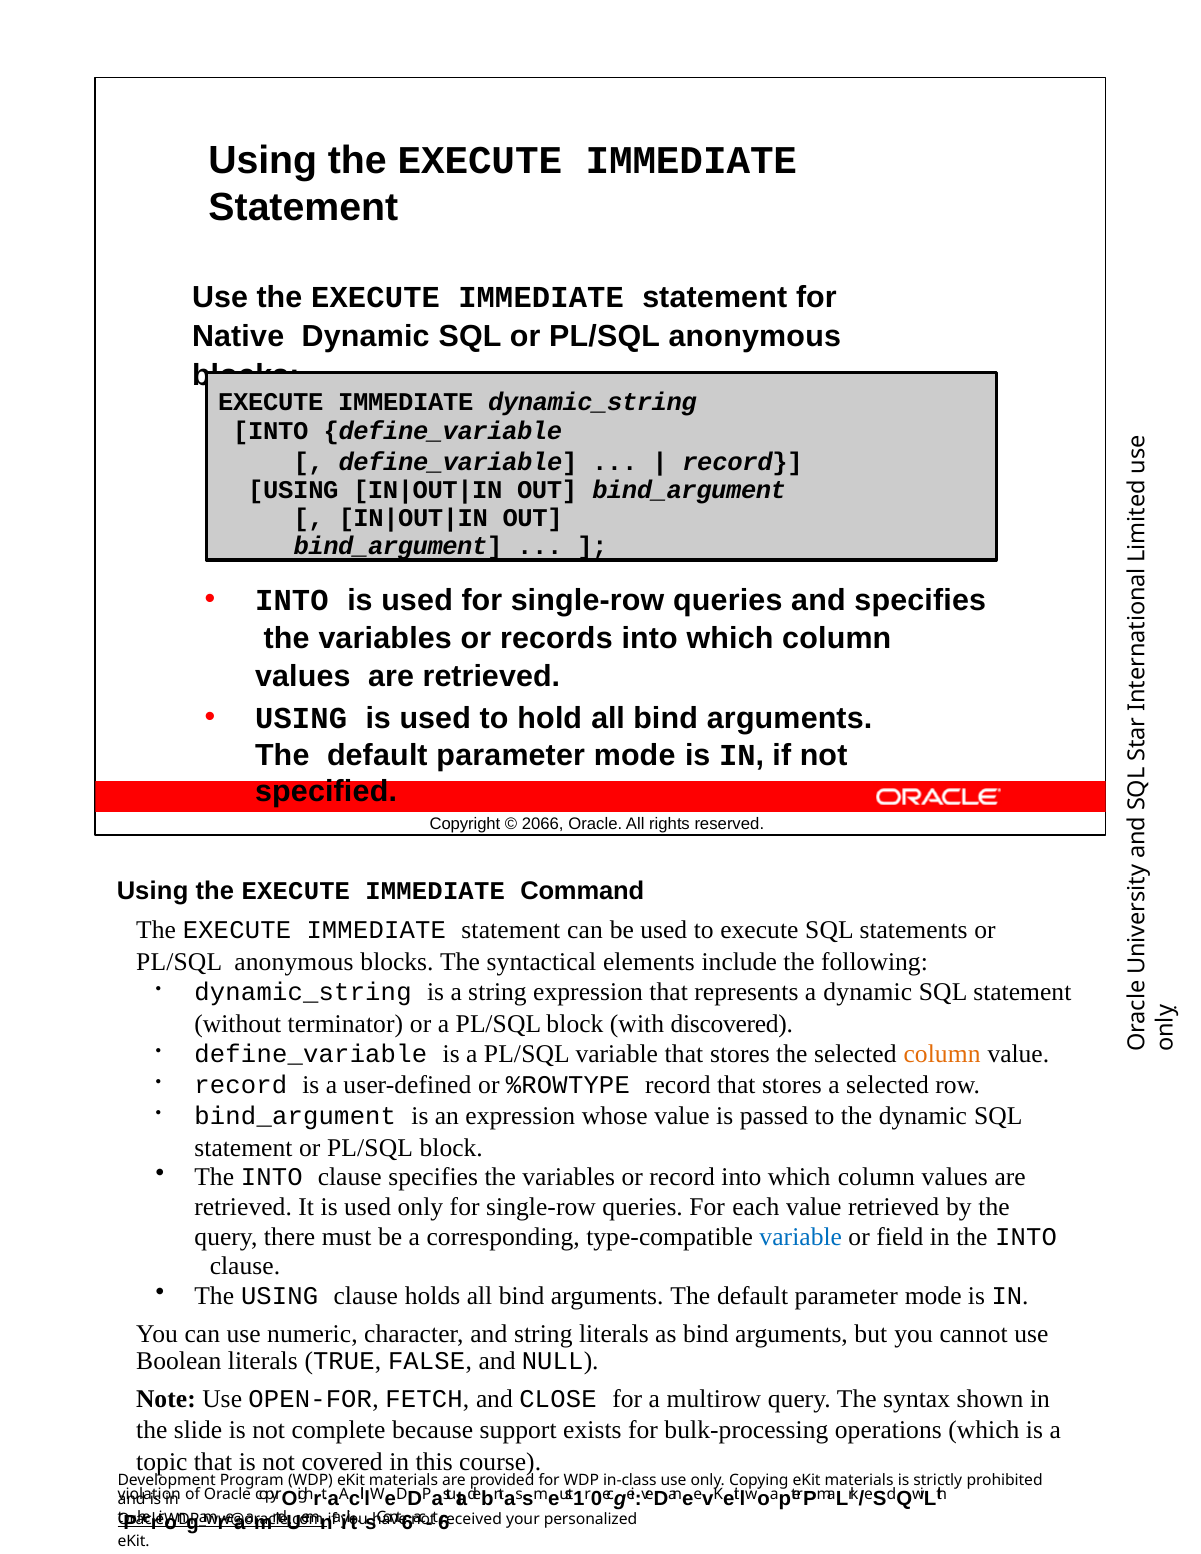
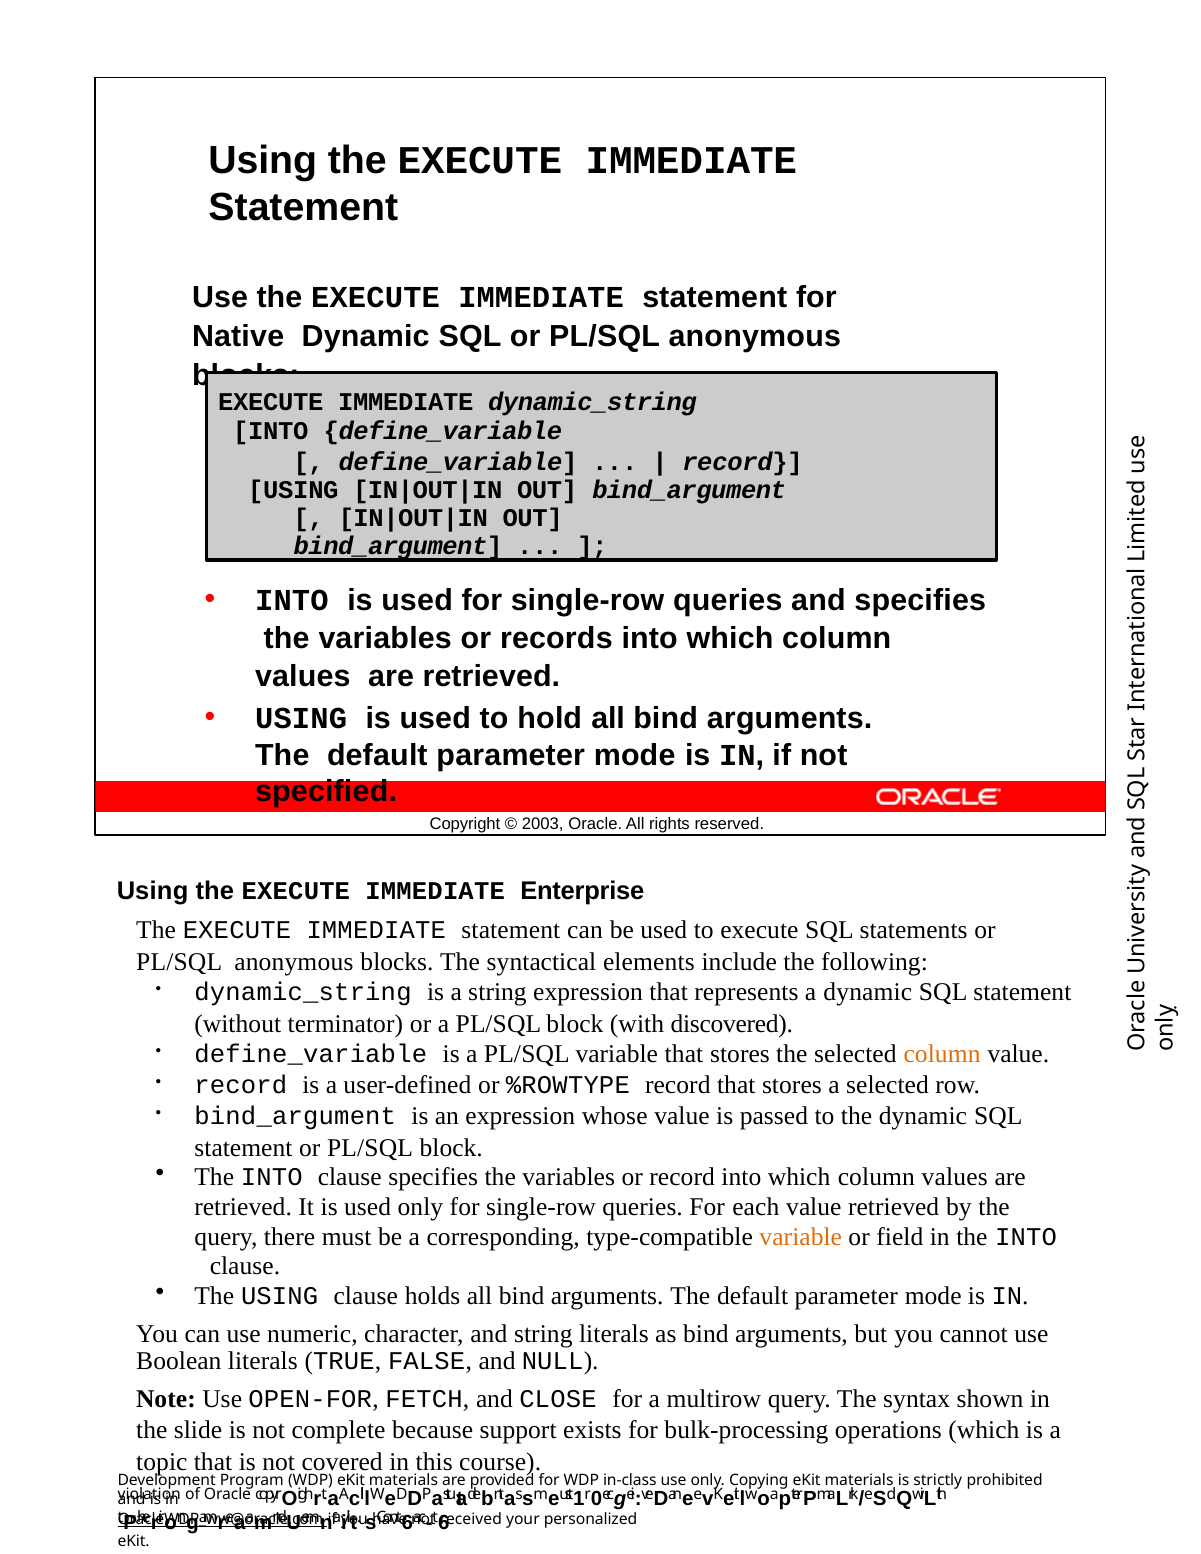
2066: 2066 -> 2003 (543, 825)
Command: Command -> Enterprise (582, 891)
variable colour: blue -> orange (801, 1237)
